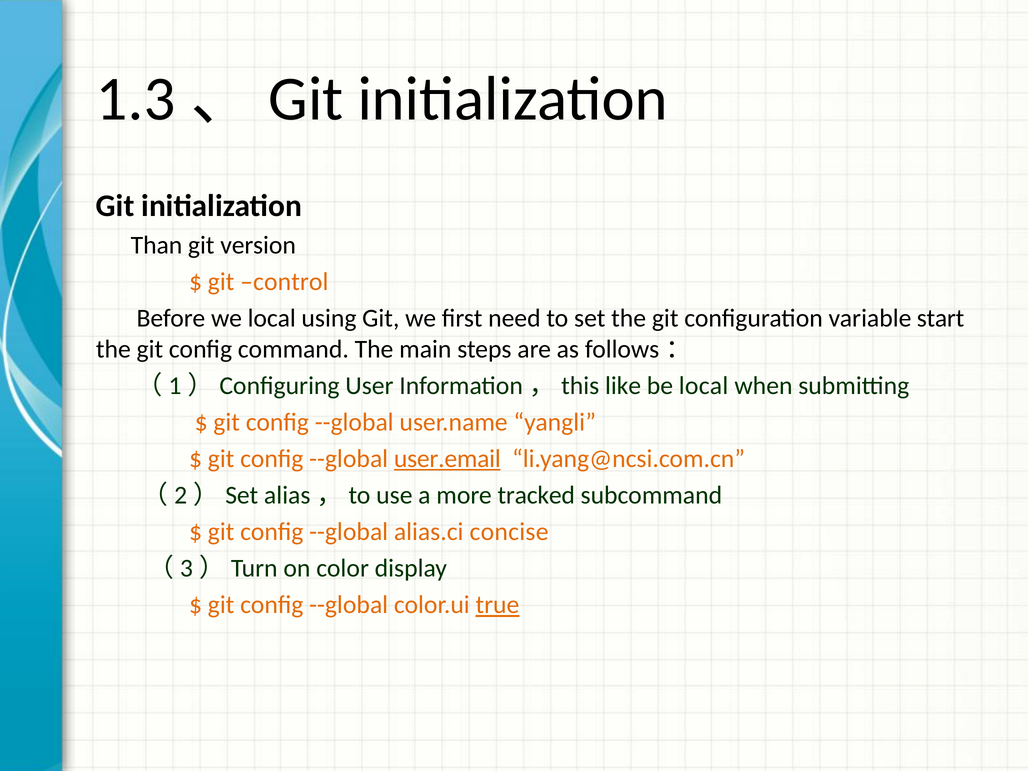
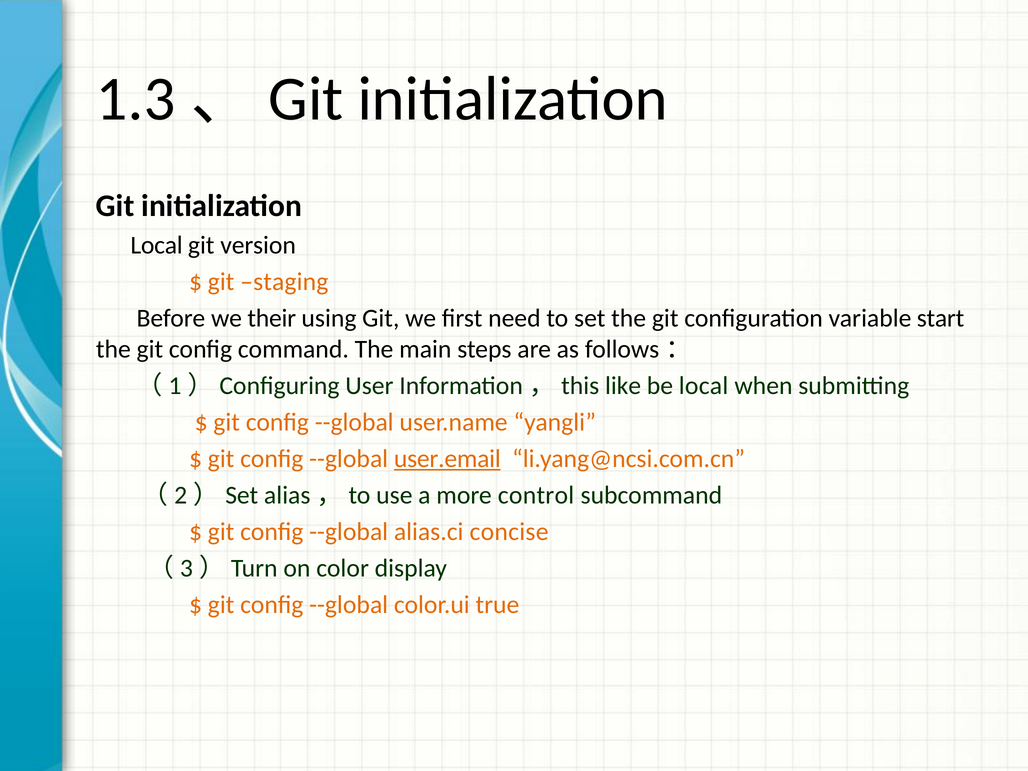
Than: Than -> Local (157, 245)
control: control -> staging (284, 282)
we local: local -> their (272, 318)
tracked: tracked -> control (536, 495)
true underline: present -> none (497, 605)
